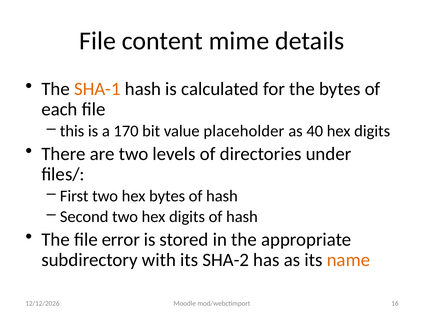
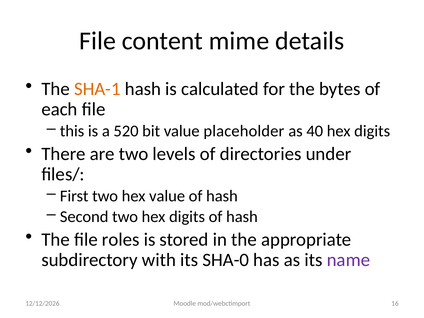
170: 170 -> 520 (126, 131)
hex bytes: bytes -> value (167, 196)
error: error -> roles (121, 240)
SHA-2: SHA-2 -> SHA-0 (226, 260)
name colour: orange -> purple (348, 260)
